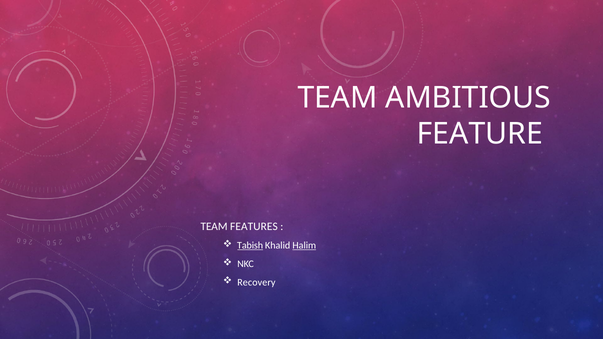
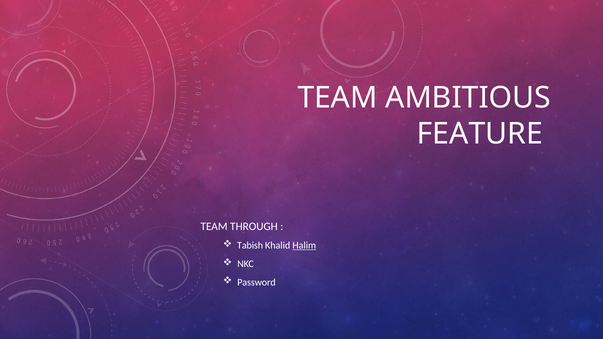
FEATURES: FEATURES -> THROUGH (254, 227)
Tabish underline: present -> none (250, 246)
Recovery: Recovery -> Password (256, 282)
